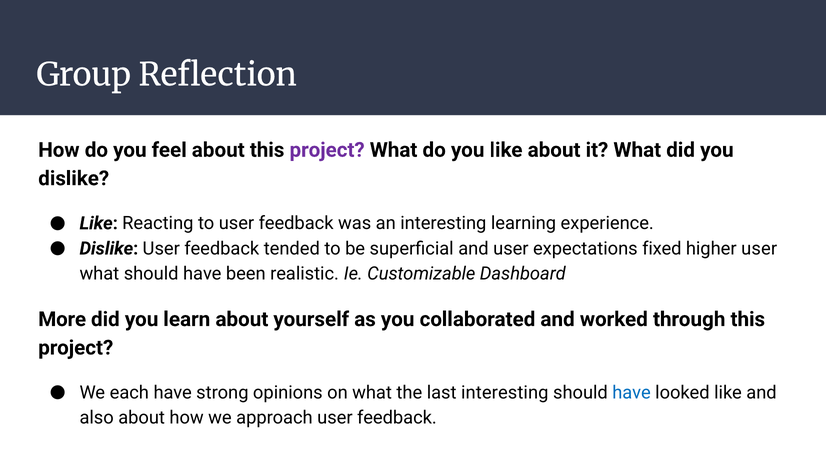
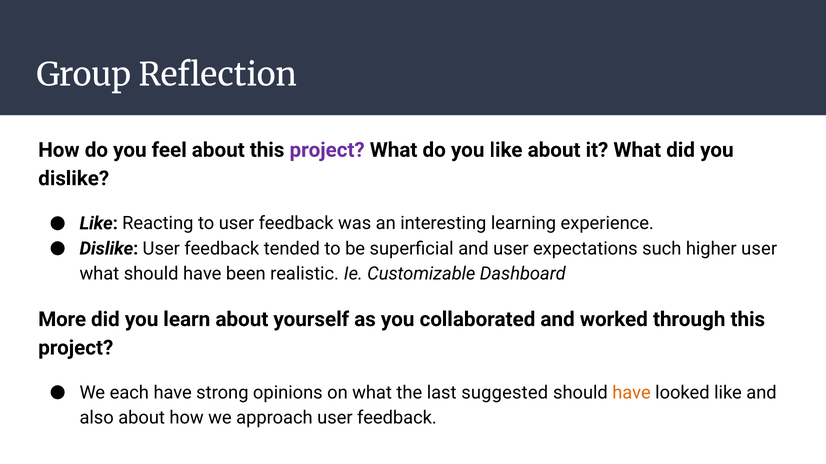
fixed: fixed -> such (662, 249)
last interesting: interesting -> suggested (505, 393)
have colour: blue -> orange (632, 393)
